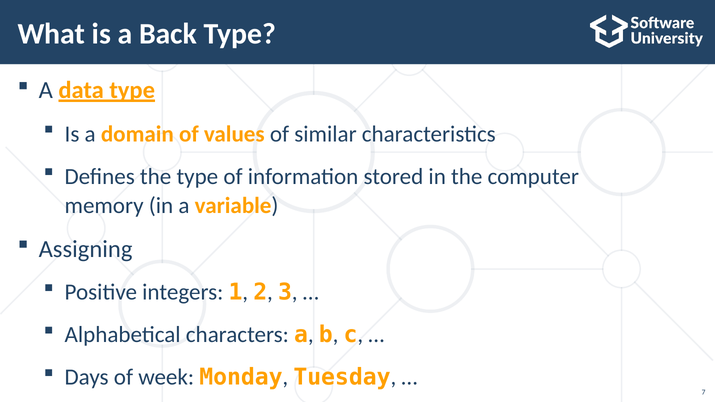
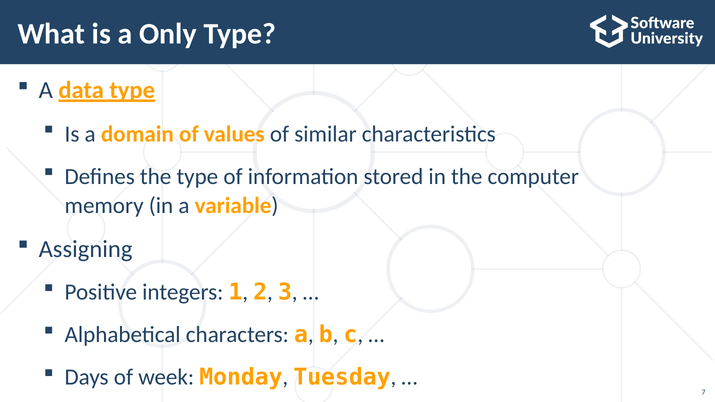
Back: Back -> Only (168, 34)
